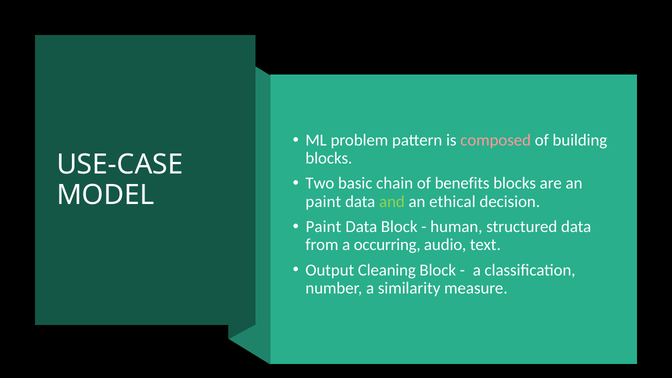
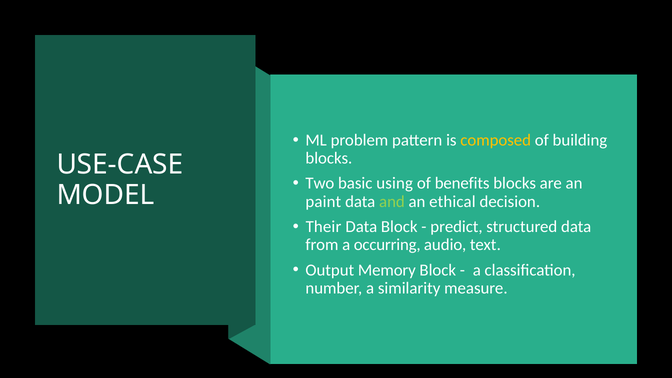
composed colour: pink -> yellow (496, 140)
chain: chain -> using (395, 183)
Paint: Paint -> Their (323, 227)
human: human -> predict (456, 227)
Cleaning: Cleaning -> Memory (387, 270)
